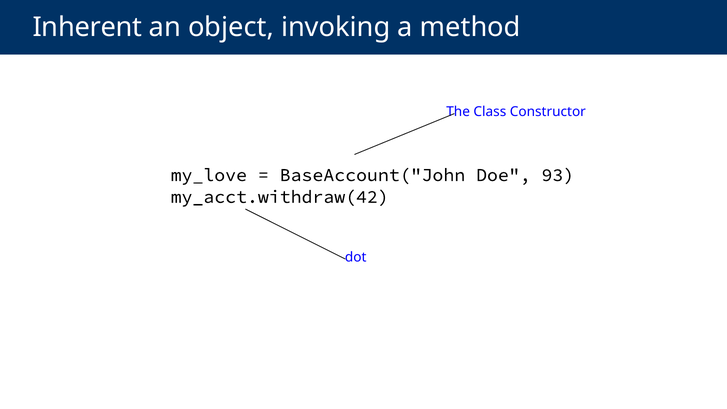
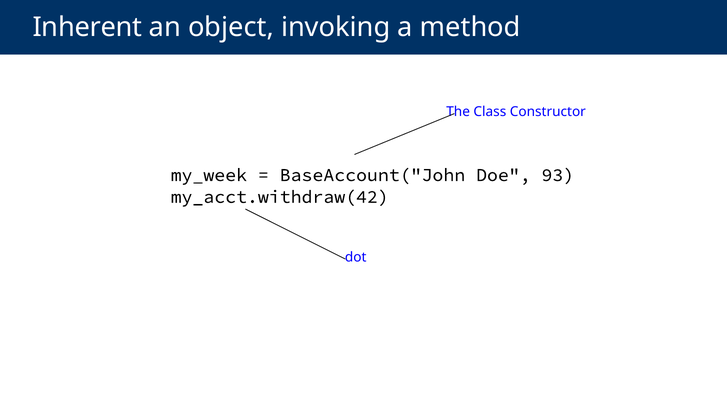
my_love: my_love -> my_week (209, 175)
